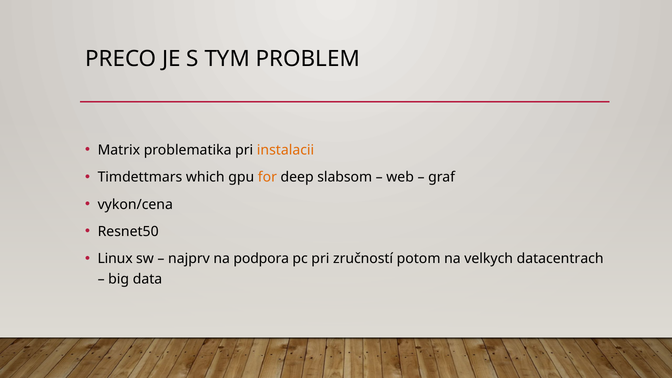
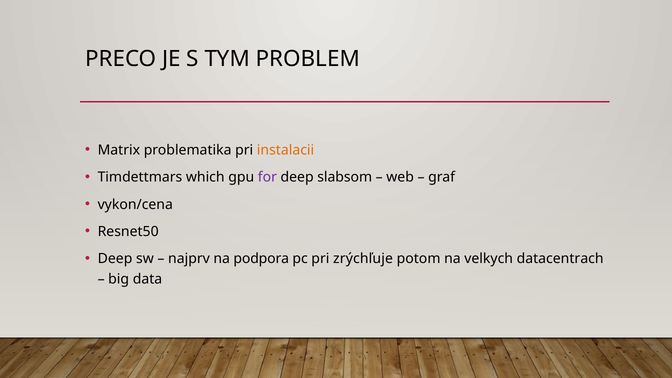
for colour: orange -> purple (267, 177)
Linux: Linux -> Deep (115, 259)
zručností: zručností -> zrýchľuje (363, 259)
